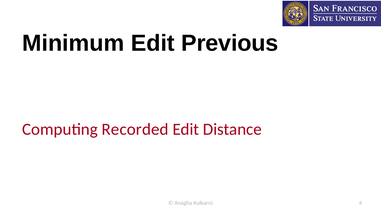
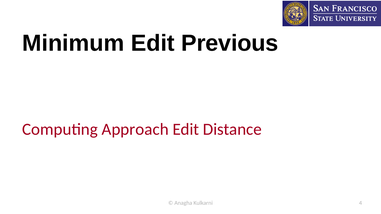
Recorded: Recorded -> Approach (135, 129)
